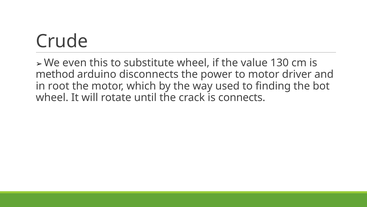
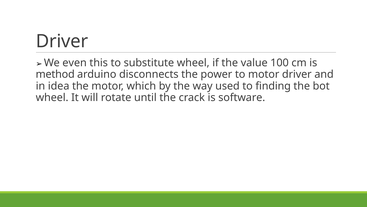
Crude: Crude -> Driver (62, 41)
130: 130 -> 100 (280, 63)
root: root -> idea (59, 86)
connects: connects -> software (242, 97)
